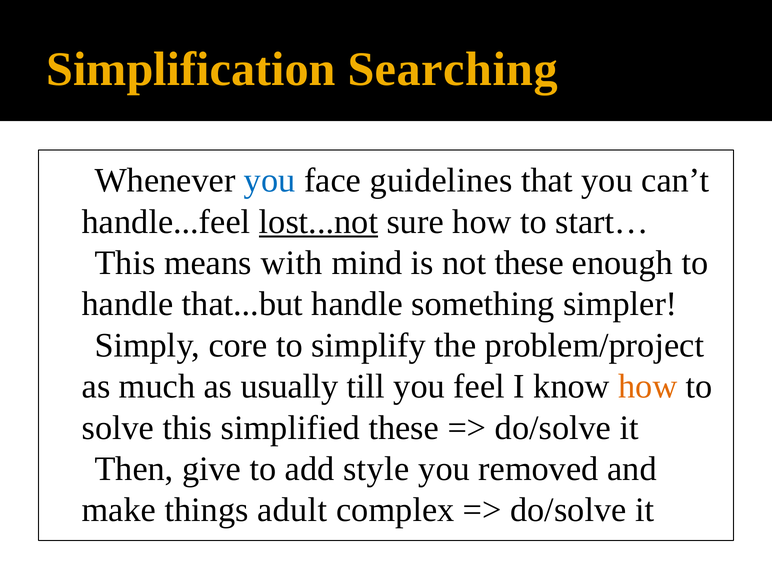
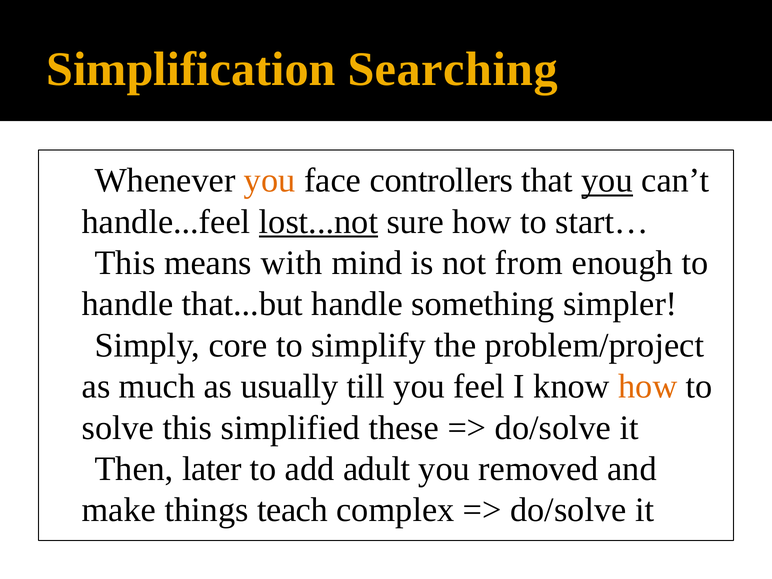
you colour: blue -> orange (270, 181)
guidelines: guidelines -> controllers (441, 181)
you underline: none -> present (607, 181)
not these: these -> from (529, 263)
give: give -> later (212, 469)
style: style -> adult (377, 469)
adult: adult -> teach (293, 510)
